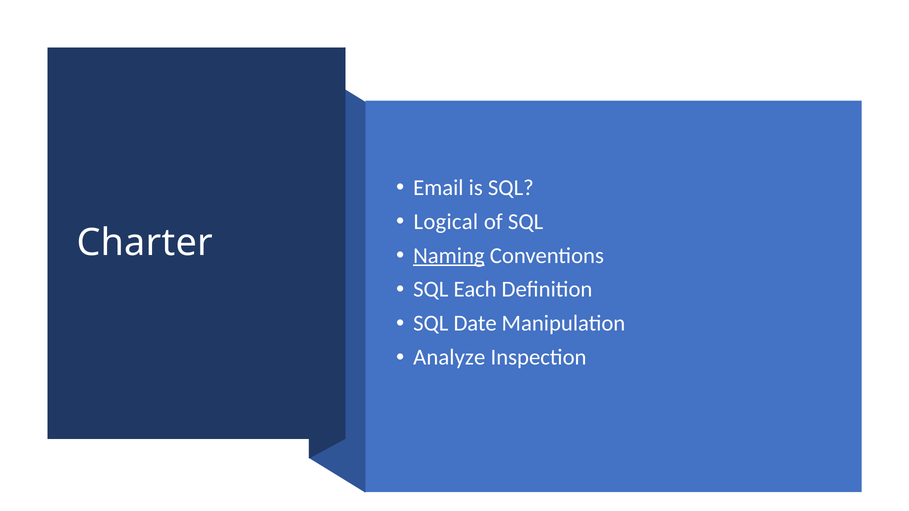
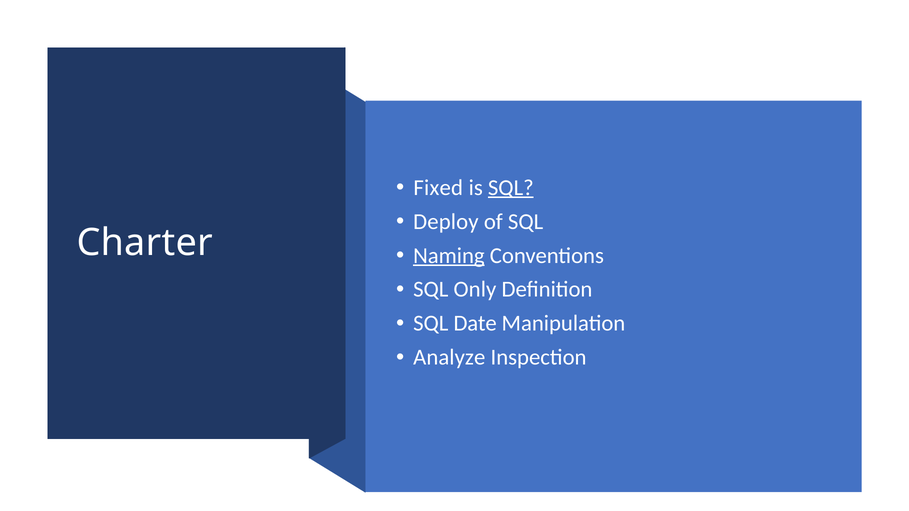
Email: Email -> Fixed (438, 188)
SQL underline: none -> present (511, 188)
Logical: Logical -> Deploy (446, 222)
Each: Each -> Only (475, 290)
